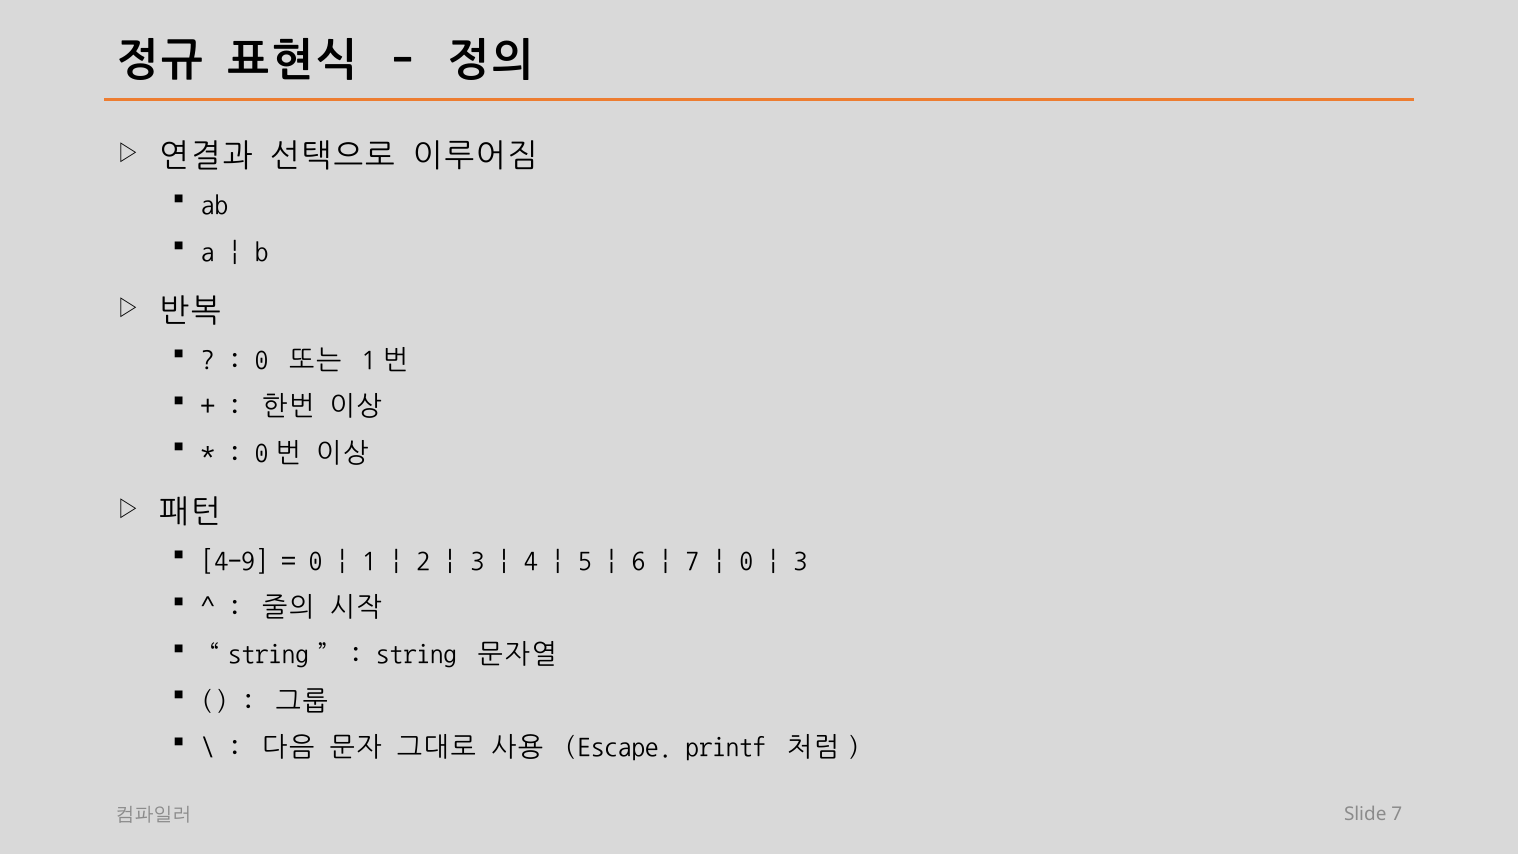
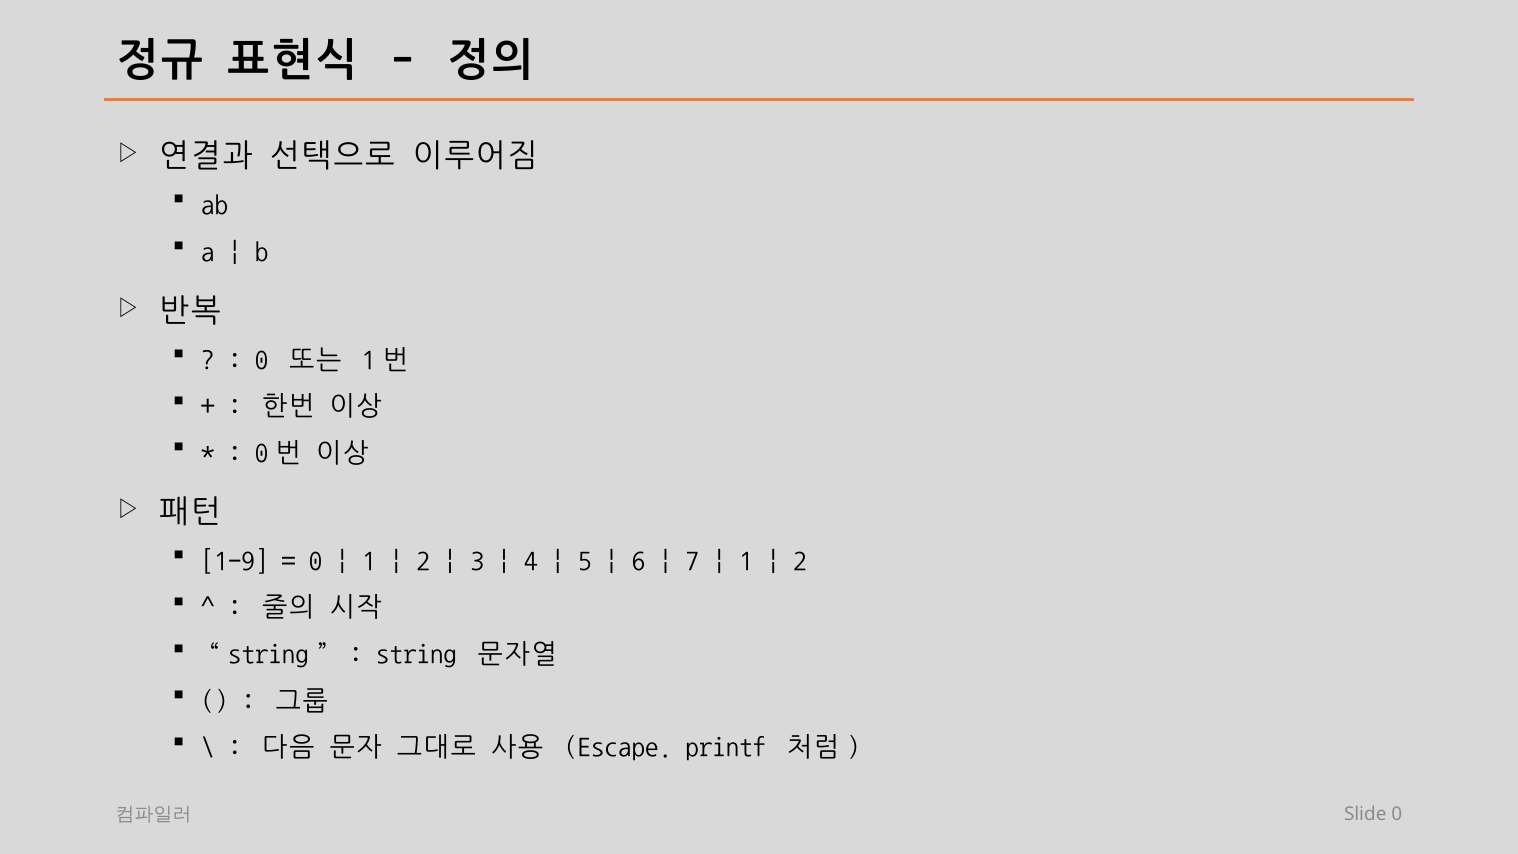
4-9: 4-9 -> 1-9 (235, 560)
0: 0 -> 1 (746, 560)
3: 3 -> 2 (800, 560)
Slide 7: 7 -> 0 (1397, 814)
